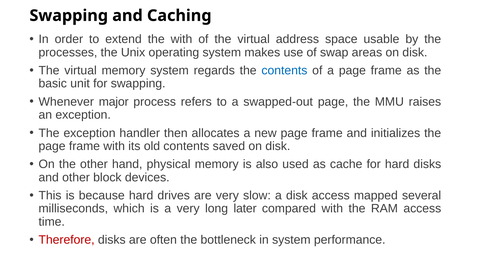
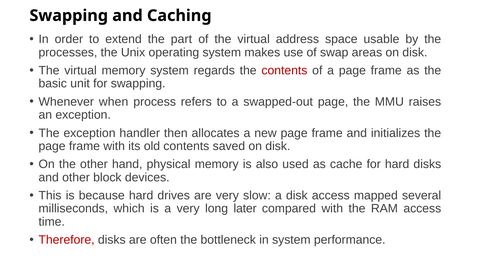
the with: with -> part (181, 39)
contents colour: blue -> red (284, 71)
major: major -> when (114, 102)
